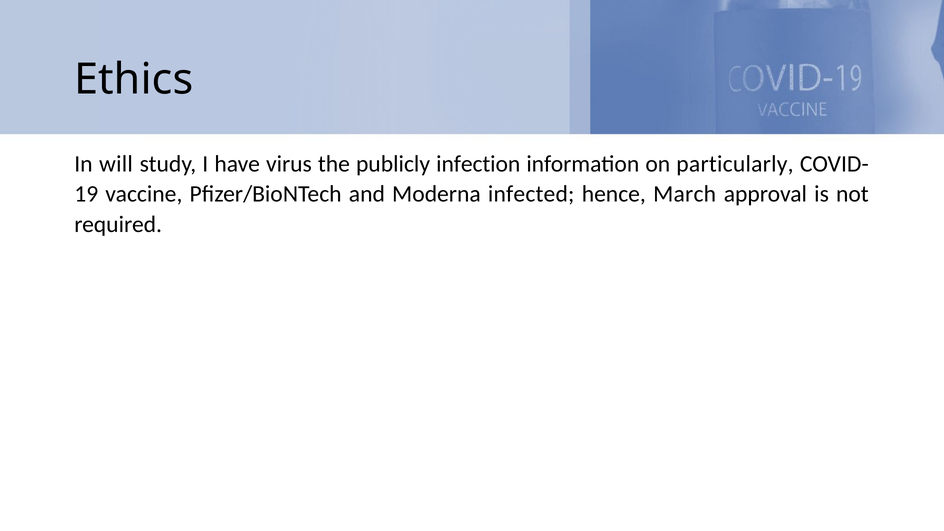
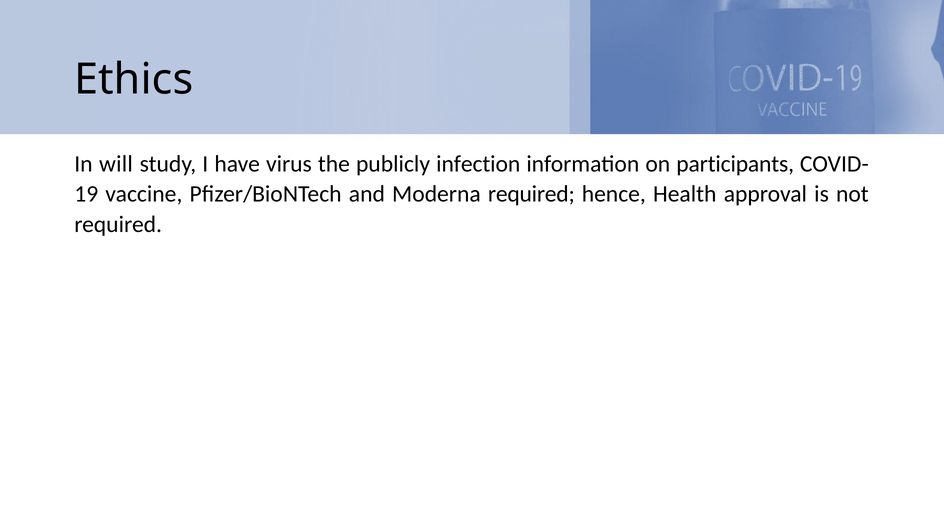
particularly: particularly -> participants (735, 164)
Moderna infected: infected -> required (531, 194)
March: March -> Health (685, 194)
